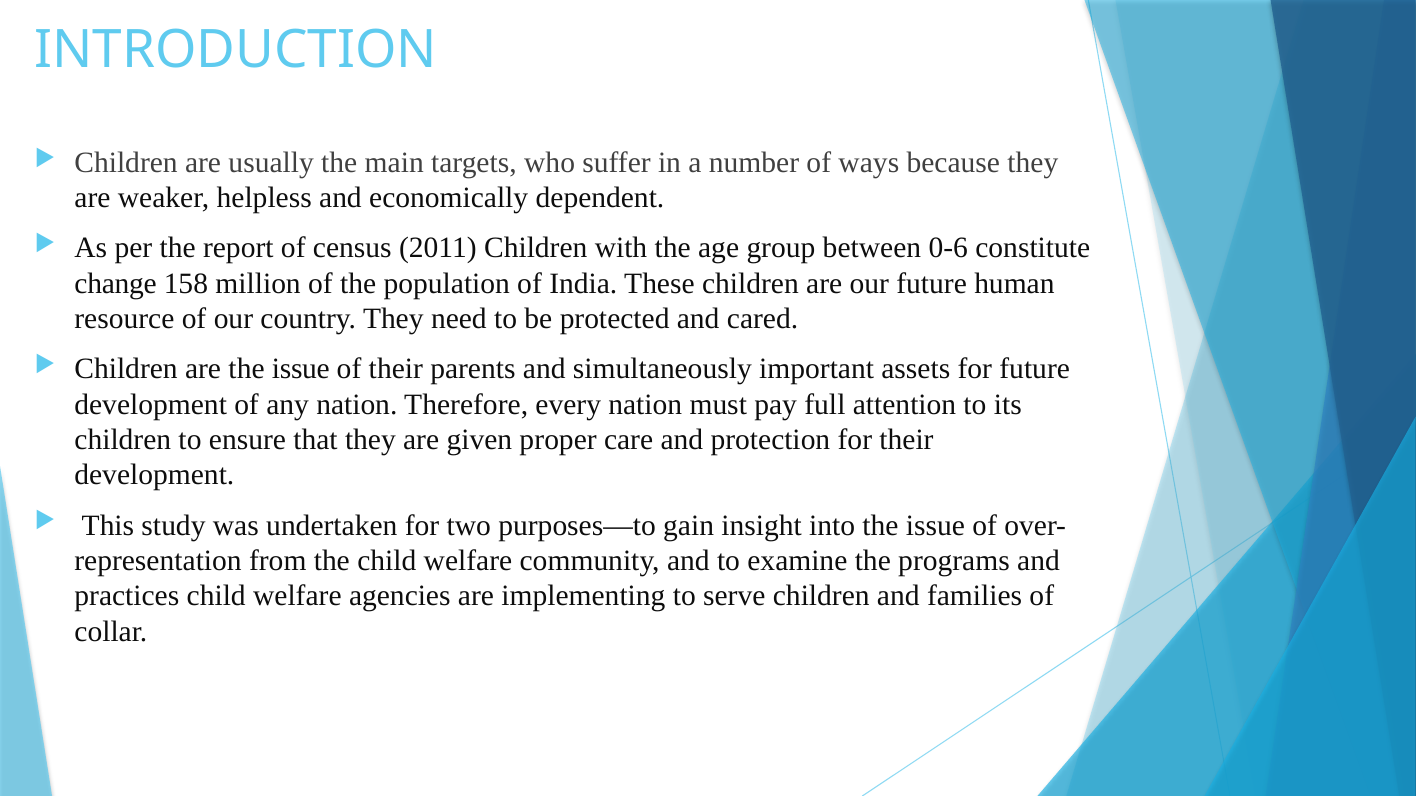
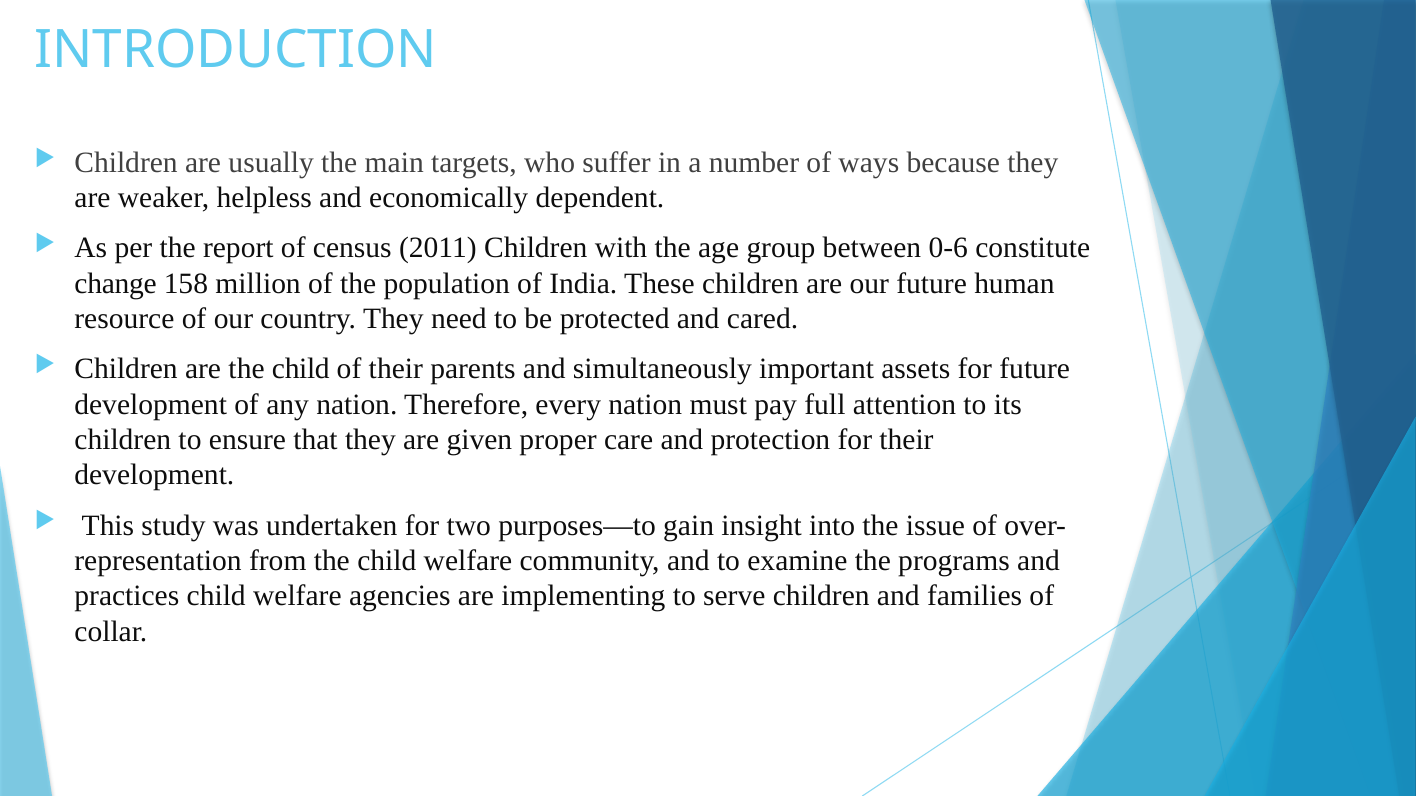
are the issue: issue -> child (301, 369)
